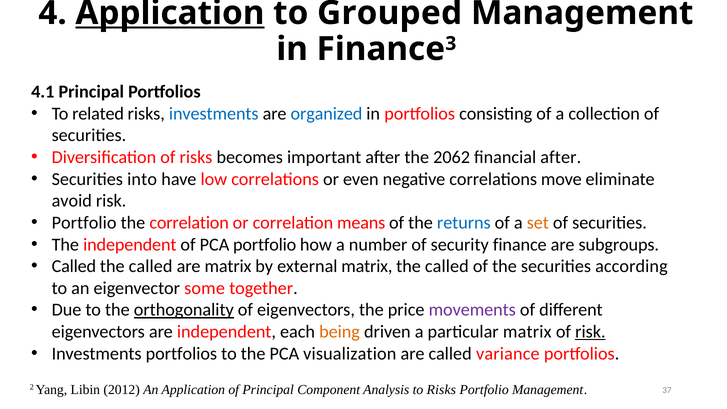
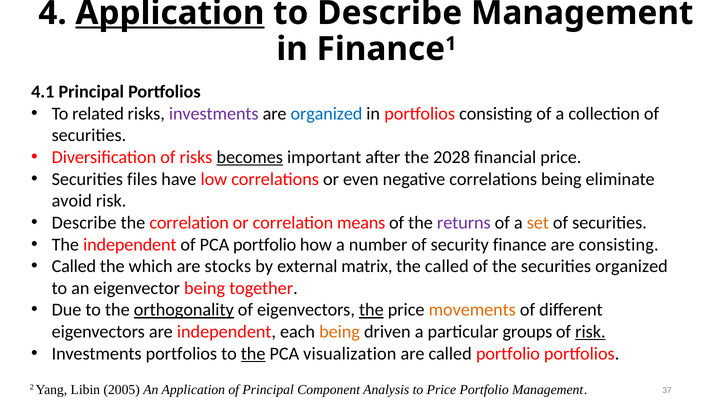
to Grouped: Grouped -> Describe (390, 13)
3: 3 -> 1 (451, 44)
investments colour: blue -> purple (214, 114)
becomes underline: none -> present (250, 157)
2062: 2062 -> 2028 (452, 157)
financial after: after -> price (561, 157)
into: into -> files (142, 179)
correlations move: move -> being (561, 179)
Portfolio: Portfolio -> Describe (84, 223)
returns colour: blue -> purple (464, 223)
are subgroups: subgroups -> consisting (619, 244)
called: called -> which (151, 266)
are matrix: matrix -> stocks (228, 266)
securities according: according -> organized (631, 266)
eigenvector some: some -> being (205, 288)
the underline: none -> present (371, 310)
movements colour: purple -> orange (472, 310)
particular matrix: matrix -> groups (527, 332)
the underline: none -> present (253, 354)
called variance: variance -> portfolio (508, 354)
2012: 2012 -> 2005 (122, 389)
to Risks: Risks -> Price (441, 389)
